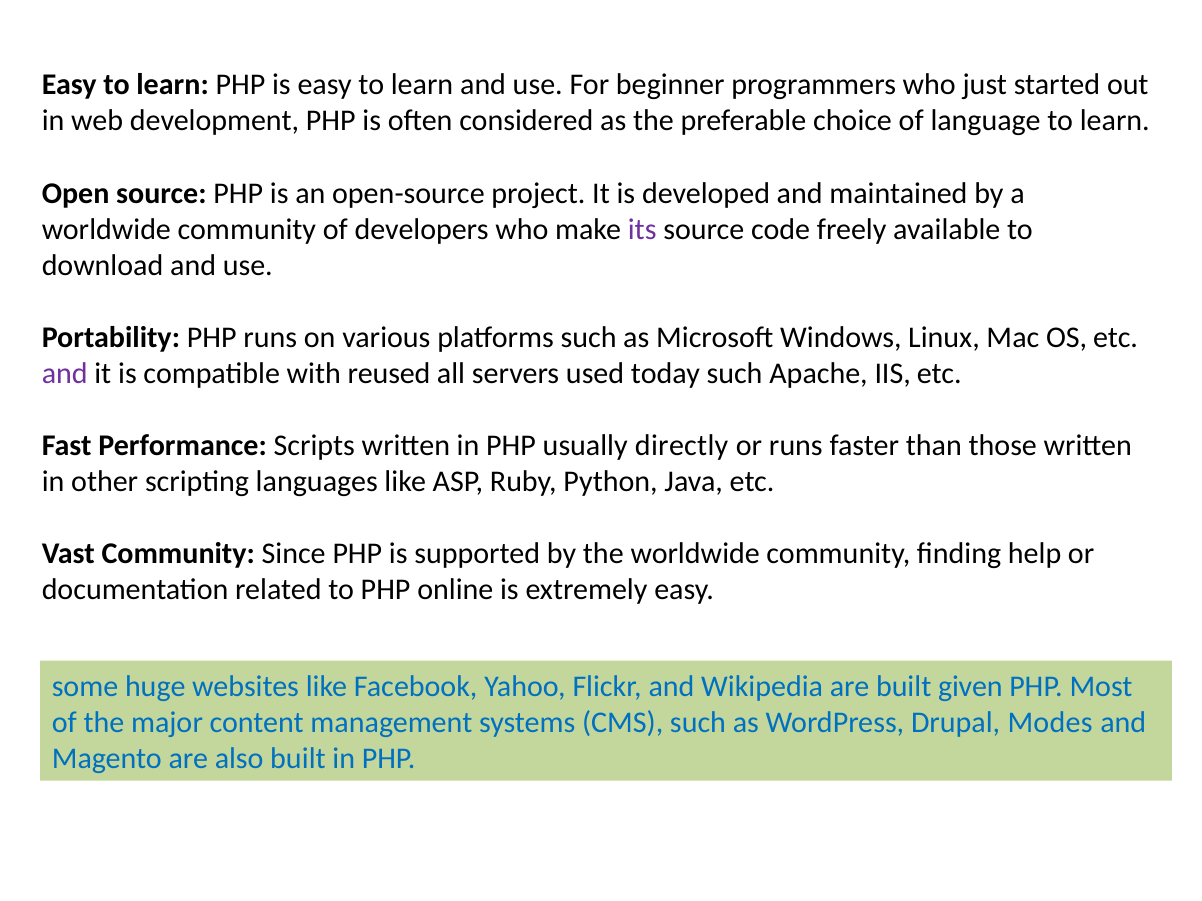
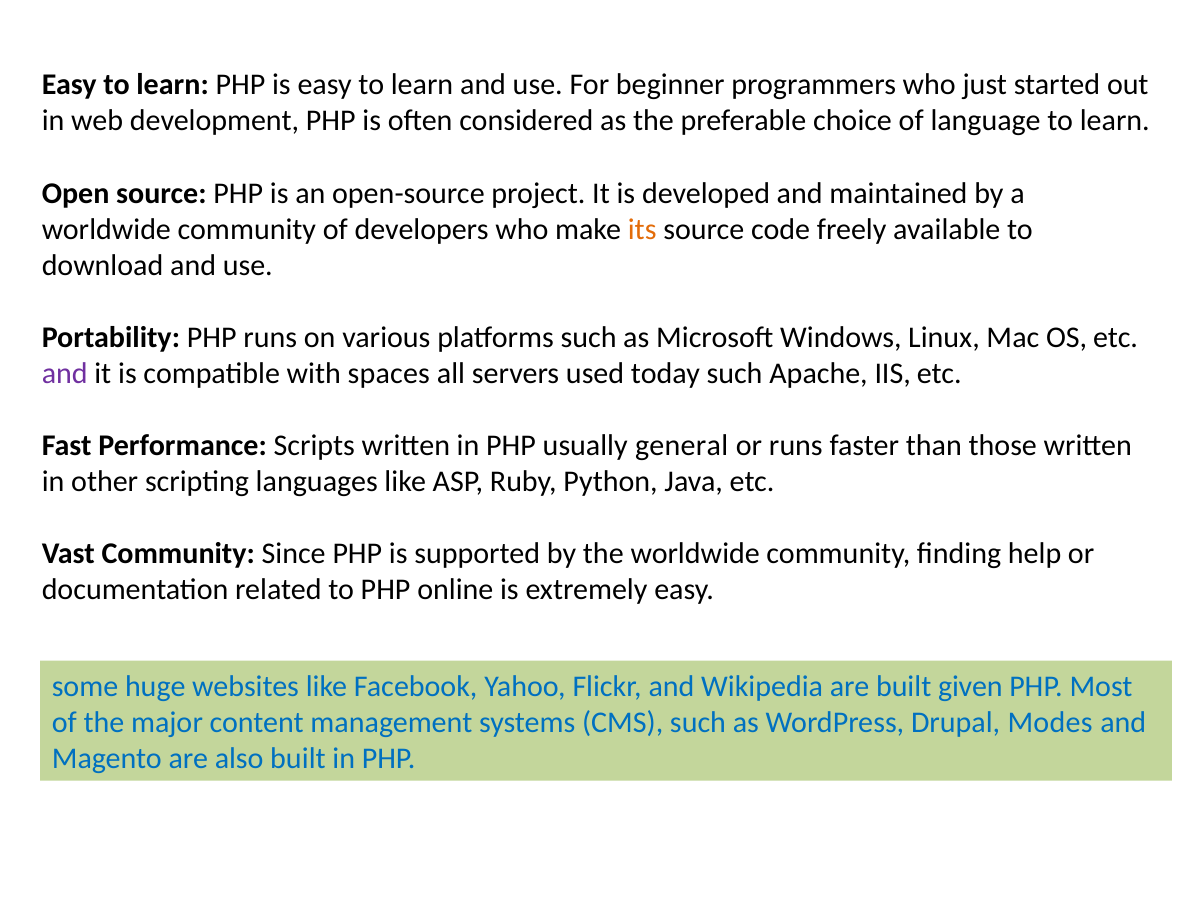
its colour: purple -> orange (642, 229)
reused: reused -> spaces (389, 374)
directly: directly -> general (682, 446)
